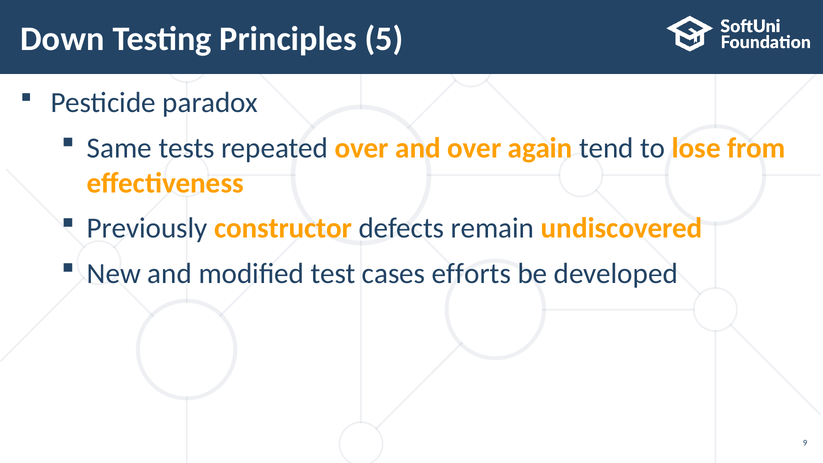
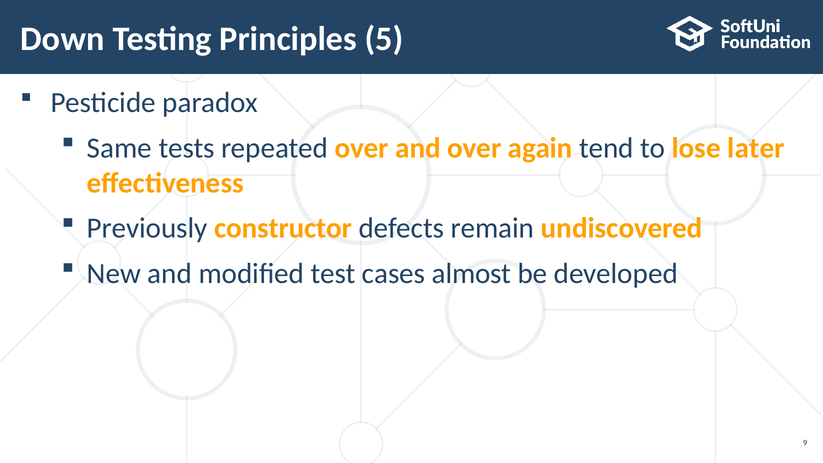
from: from -> later (756, 148)
efforts: efforts -> almost (471, 273)
